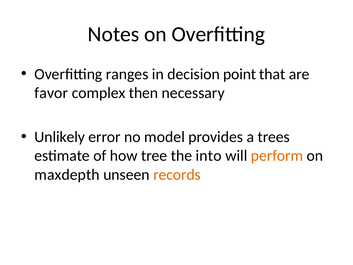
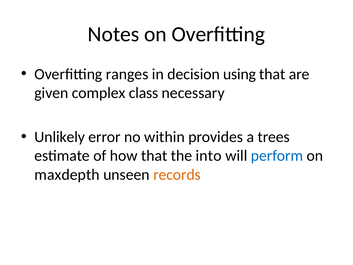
point: point -> using (240, 74)
favor: favor -> given (51, 93)
then: then -> class (144, 93)
model: model -> within (165, 137)
how tree: tree -> that (154, 156)
perform colour: orange -> blue (277, 156)
